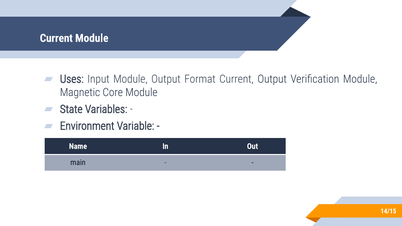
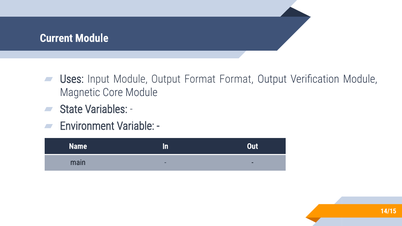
Format Current: Current -> Format (236, 79)
